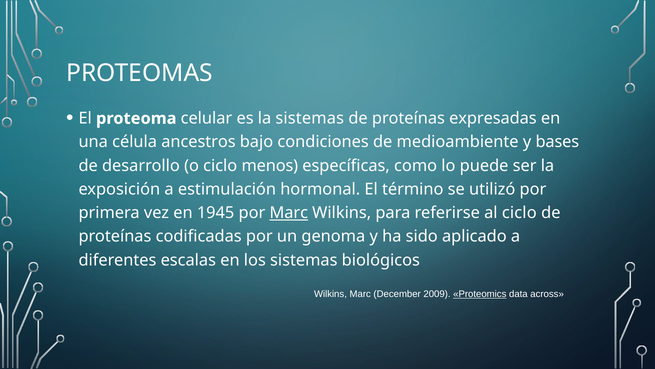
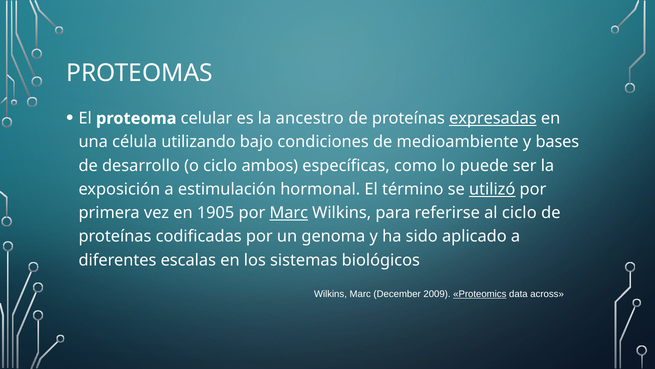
la sistemas: sistemas -> ancestro (310, 118)
expresadas underline: none -> present (493, 118)
ancestros: ancestros -> utilizando (198, 142)
menos: menos -> ambos (270, 165)
utilizó underline: none -> present (492, 189)
1945: 1945 -> 1905 (216, 213)
